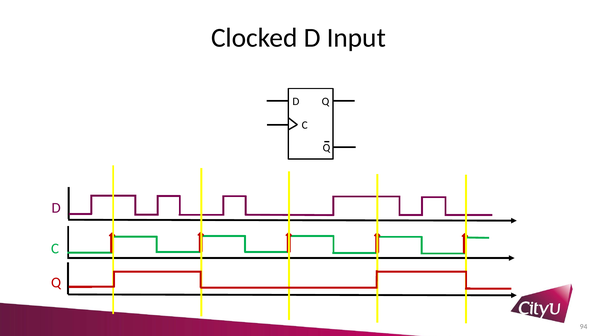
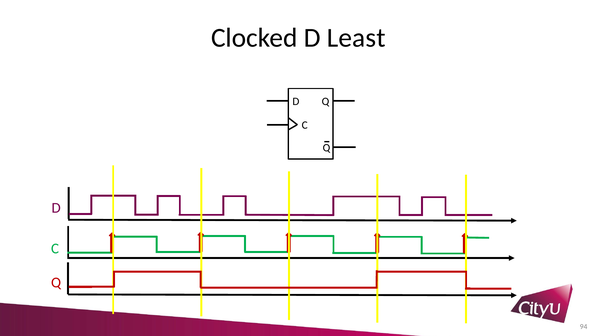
Input: Input -> Least (356, 38)
